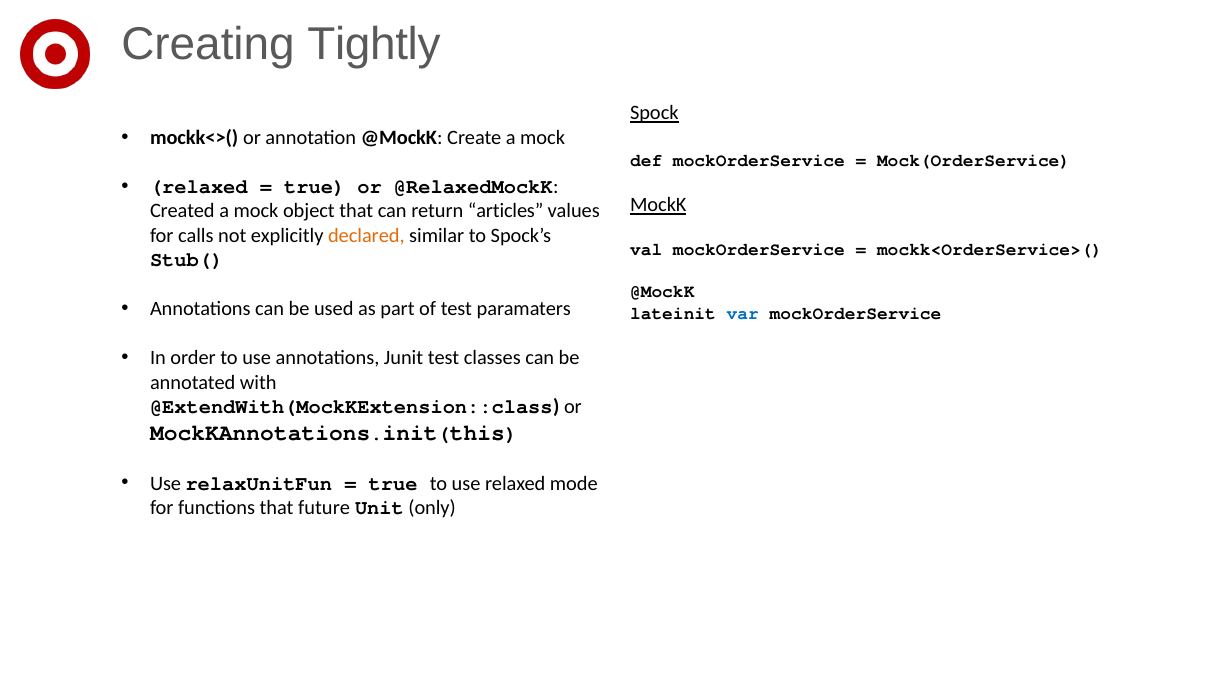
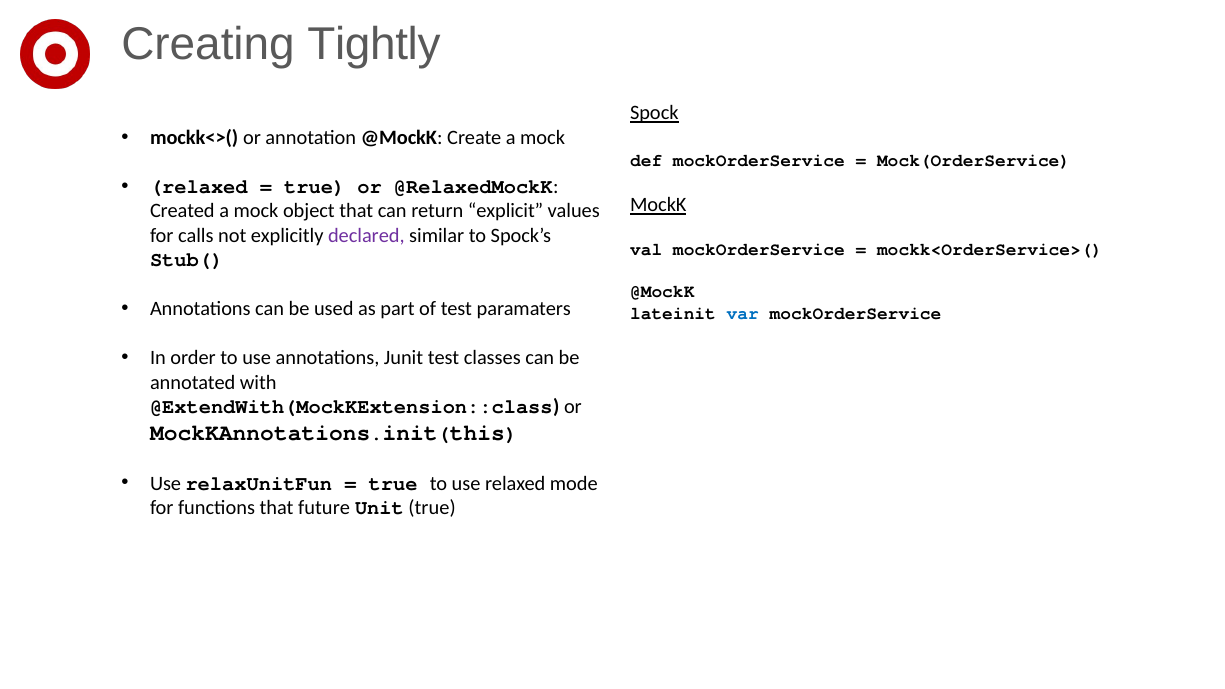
articles: articles -> explicit (506, 211)
declared colour: orange -> purple (366, 236)
Unit only: only -> true (432, 508)
